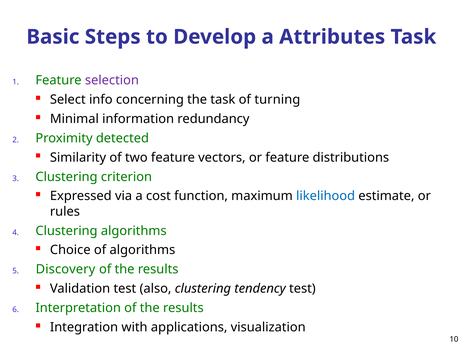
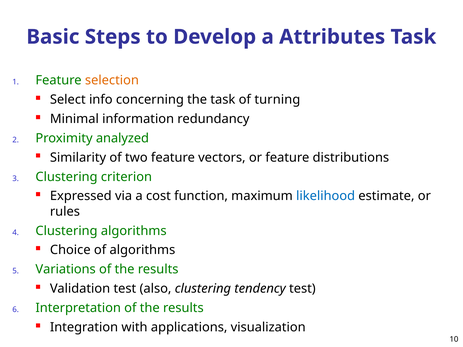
selection colour: purple -> orange (112, 80)
detected: detected -> analyzed (122, 138)
Discovery: Discovery -> Variations (66, 270)
